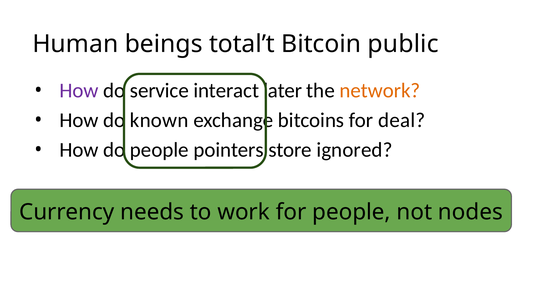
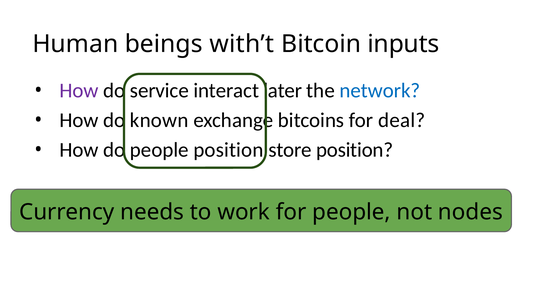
total’t: total’t -> with’t (242, 44)
public: public -> inputs (403, 44)
network colour: orange -> blue (380, 90)
people pointers: pointers -> position (228, 150)
store ignored: ignored -> position (355, 150)
